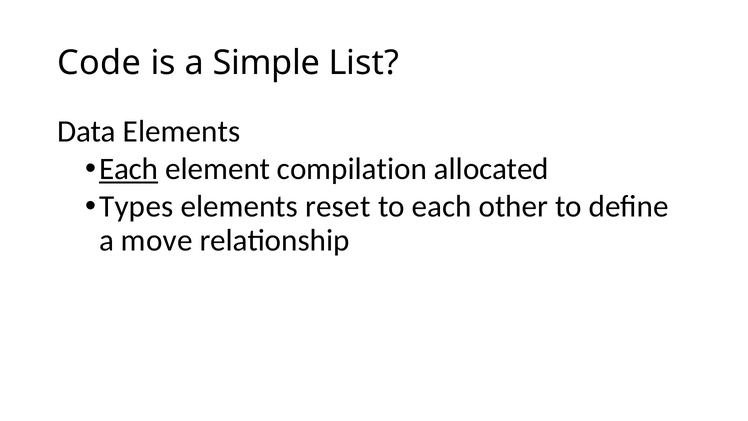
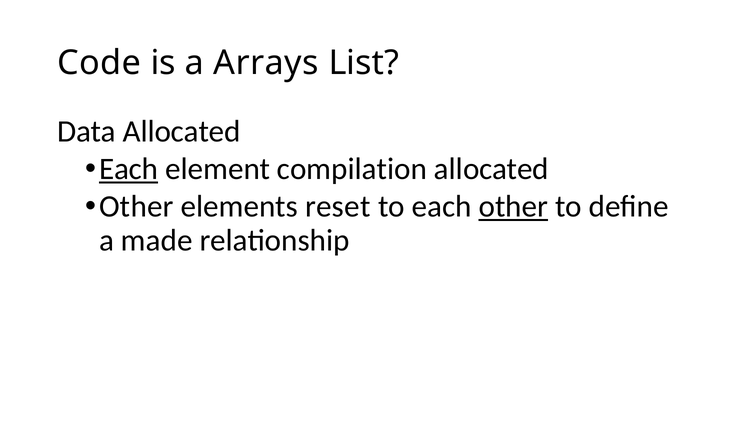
Simple: Simple -> Arrays (266, 63)
Data Elements: Elements -> Allocated (182, 131)
Types: Types -> Other (136, 206)
other underline: none -> present (513, 206)
move: move -> made (157, 240)
